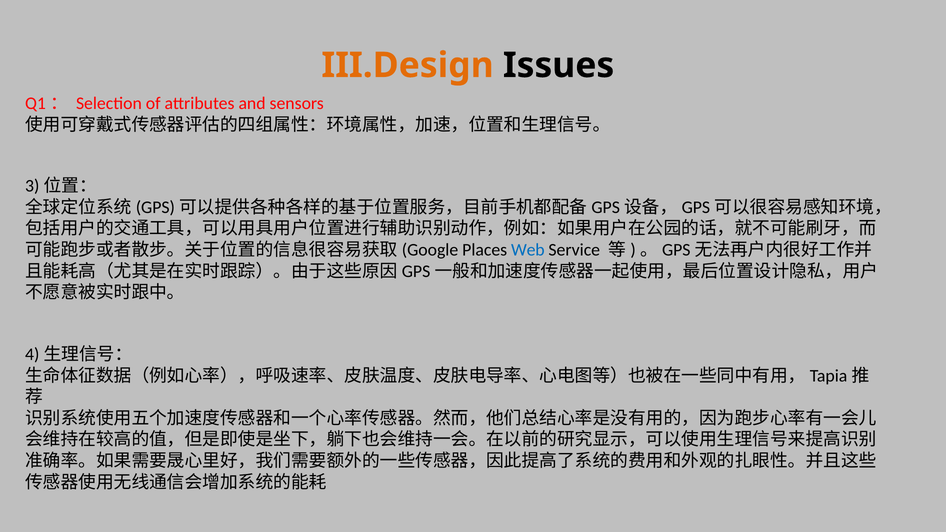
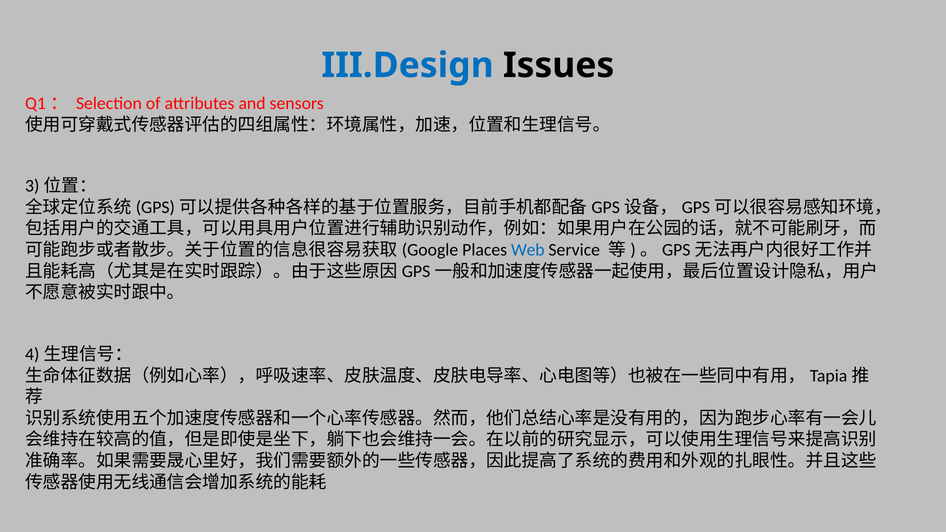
III.Design colour: orange -> blue (408, 65)
